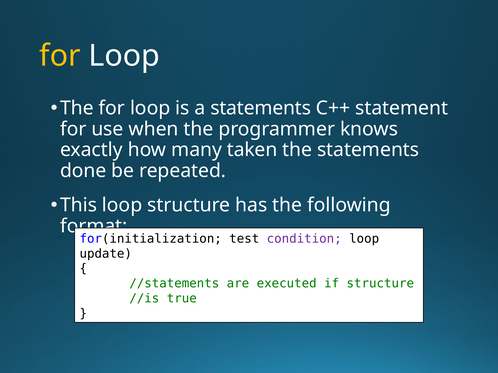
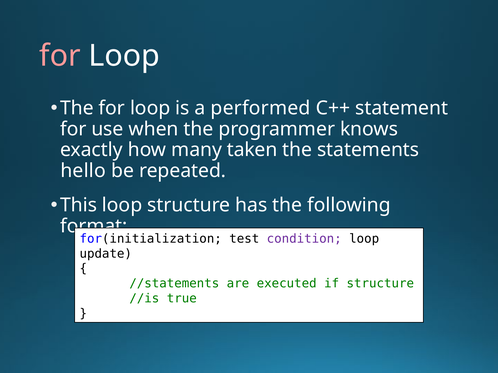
for colour: yellow -> pink (60, 56)
a statements: statements -> performed (261, 108)
done: done -> hello (83, 171)
